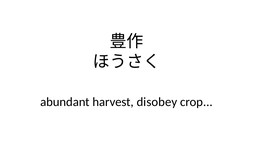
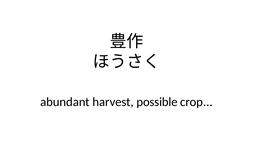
disobey: disobey -> possible (157, 102)
